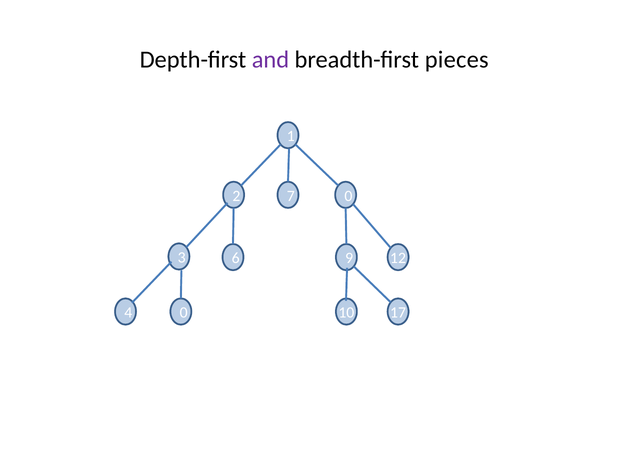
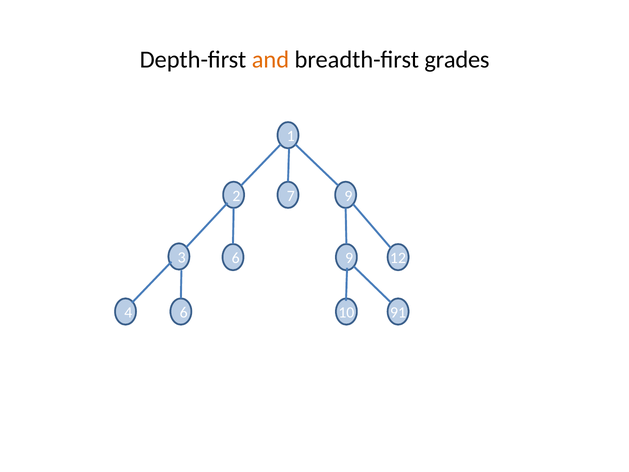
and colour: purple -> orange (270, 60)
pieces: pieces -> grades (457, 60)
7 0: 0 -> 9 (348, 196)
4 0: 0 -> 6 (184, 312)
17: 17 -> 91 (398, 312)
